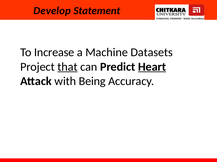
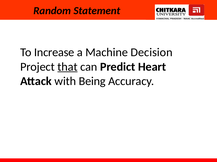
Develop: Develop -> Random (52, 11)
Datasets: Datasets -> Decision (152, 53)
Heart underline: present -> none (152, 67)
